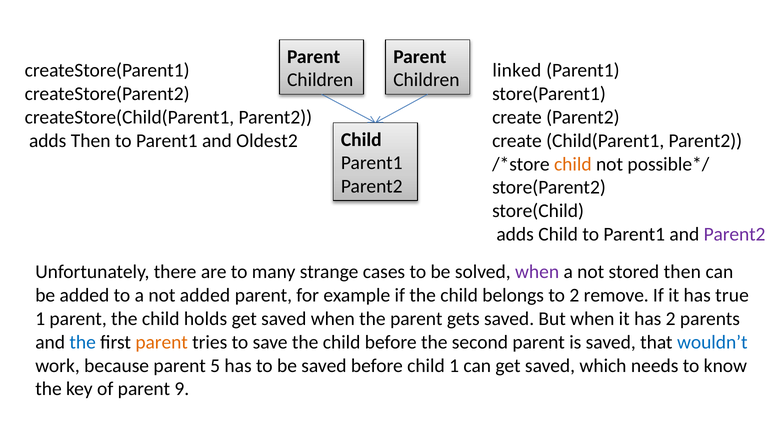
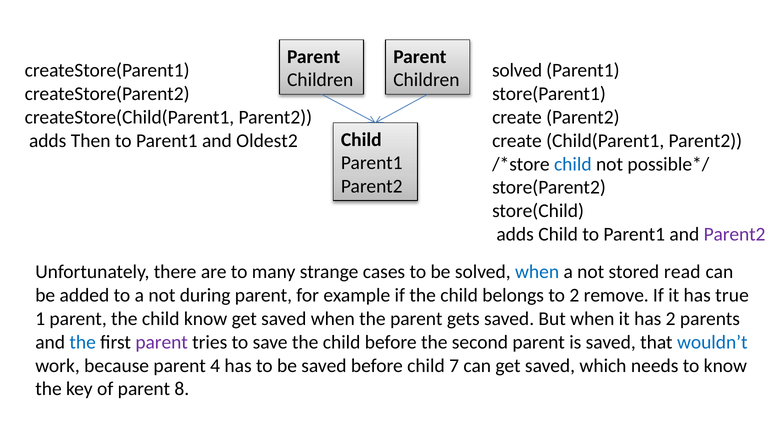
Children linked: linked -> solved (517, 70)
child colour: orange -> blue (573, 164)
when colour: purple -> blue (537, 272)
stored then: then -> read (682, 272)
not added: added -> during (205, 295)
child holds: holds -> know (206, 319)
parent colour: orange -> purple (162, 342)
5: 5 -> 4 (215, 365)
child 1: 1 -> 7 (454, 365)
9: 9 -> 8 (182, 389)
